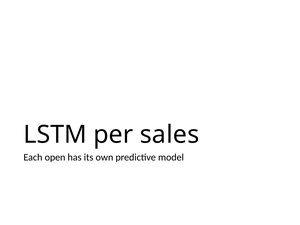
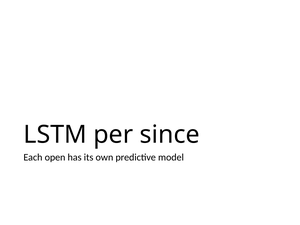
sales: sales -> since (170, 135)
